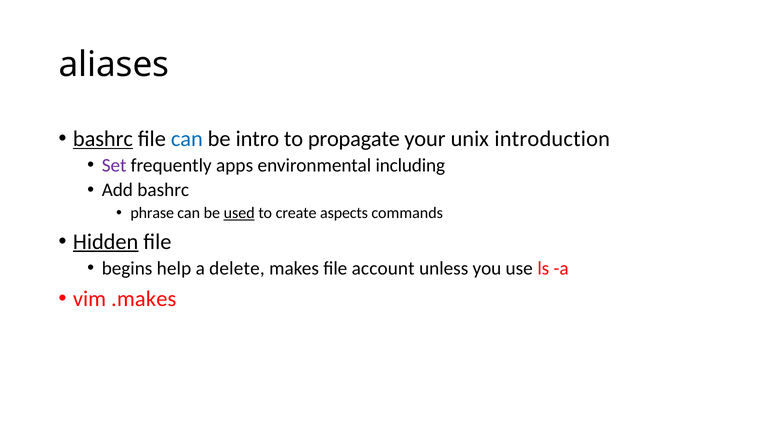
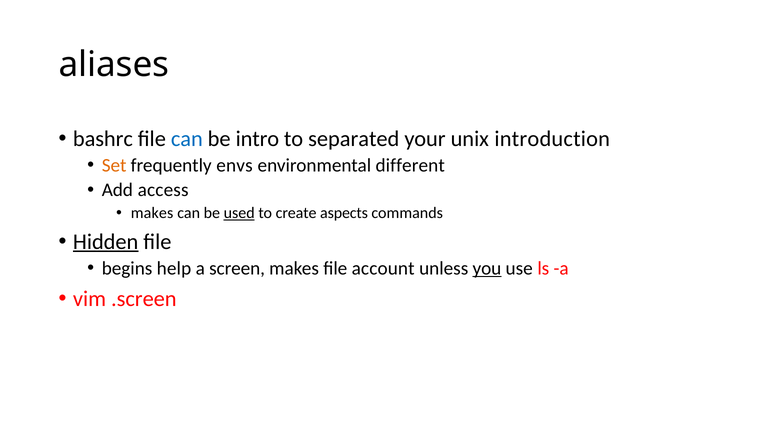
bashrc underline: present -> none (103, 139)
propagate: propagate -> separated (354, 139)
Set colour: purple -> orange (114, 165)
apps: apps -> envs (235, 165)
including: including -> different (410, 165)
Add bashrc: bashrc -> access (163, 190)
phrase: phrase -> makes (152, 213)
delete: delete -> screen (237, 268)
you underline: none -> present (487, 268)
.makes: .makes -> .screen (144, 299)
